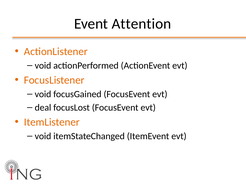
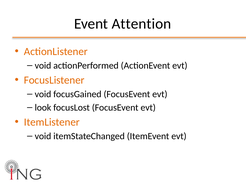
deal: deal -> look (43, 108)
